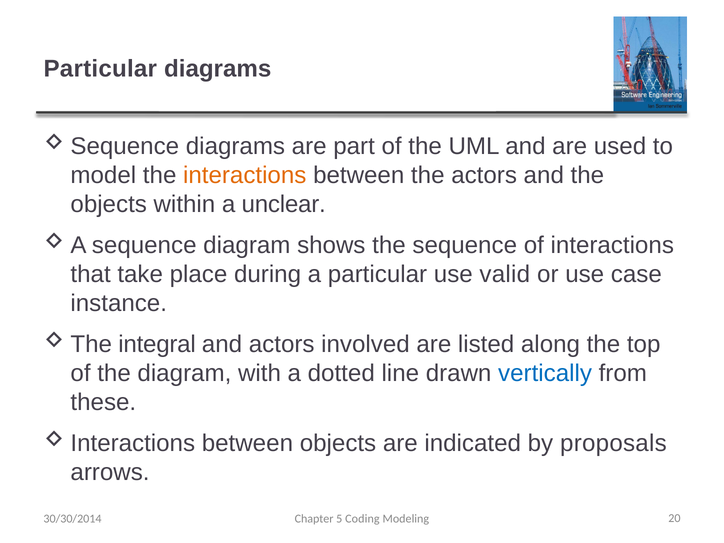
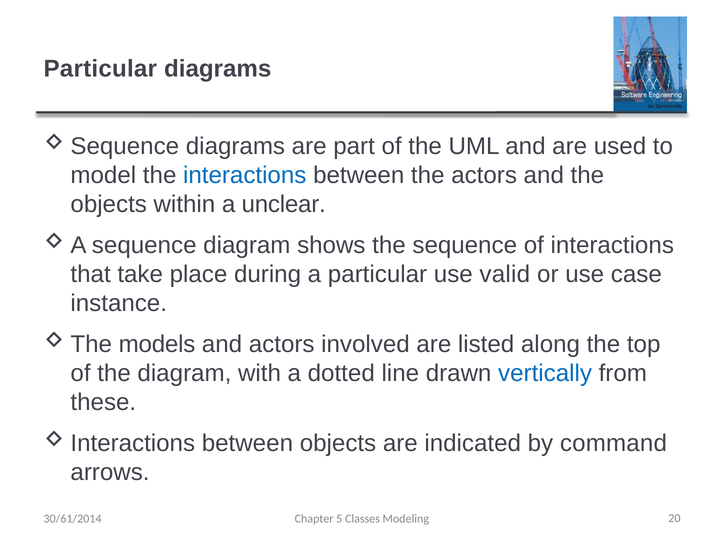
interactions colour: orange -> blue (245, 175)
integral: integral -> models (157, 344)
proposals: proposals -> command (613, 443)
30/30/2014: 30/30/2014 -> 30/61/2014 (72, 519)
Coding: Coding -> Classes (362, 519)
